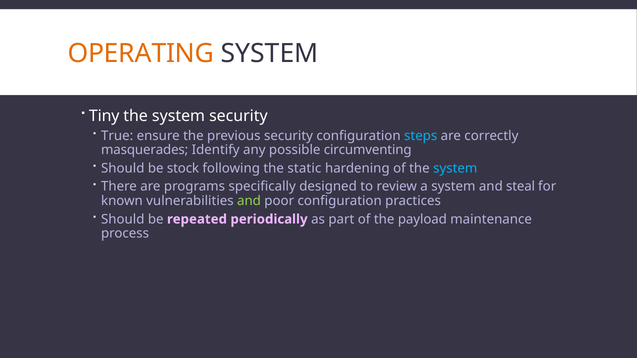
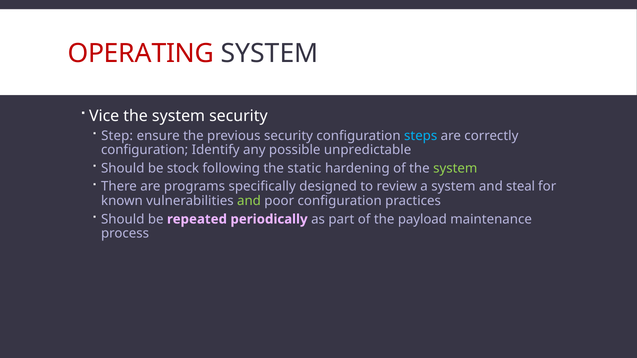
OPERATING colour: orange -> red (141, 54)
Tiny: Tiny -> Vice (104, 116)
True: True -> Step (117, 136)
masquerades: masquerades -> configuration (145, 150)
circumventing: circumventing -> unpredictable (368, 150)
system colour: light blue -> light green (455, 168)
